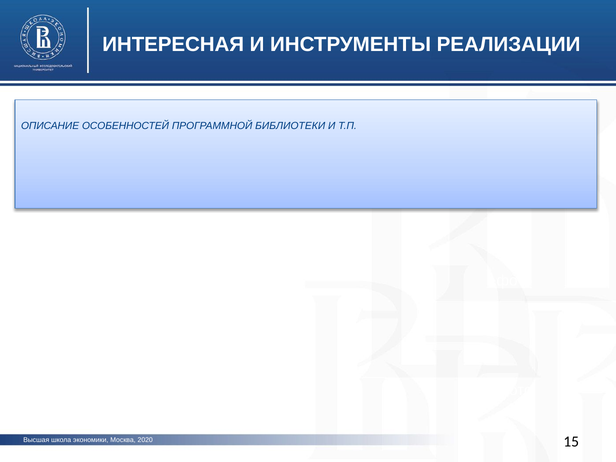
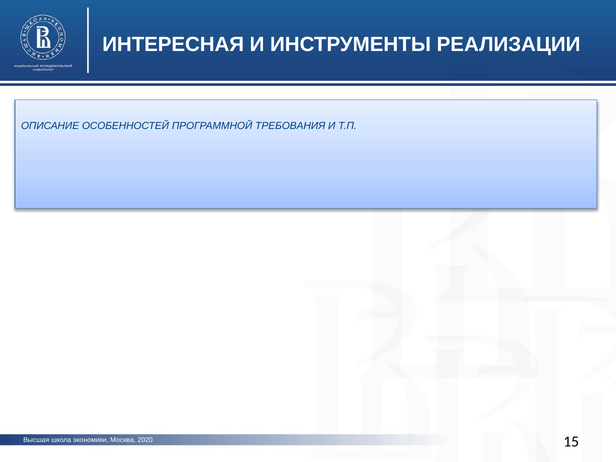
БИБЛИОТЕКИ: БИБЛИОТЕКИ -> ТРЕБОВАНИЯ (290, 126)
